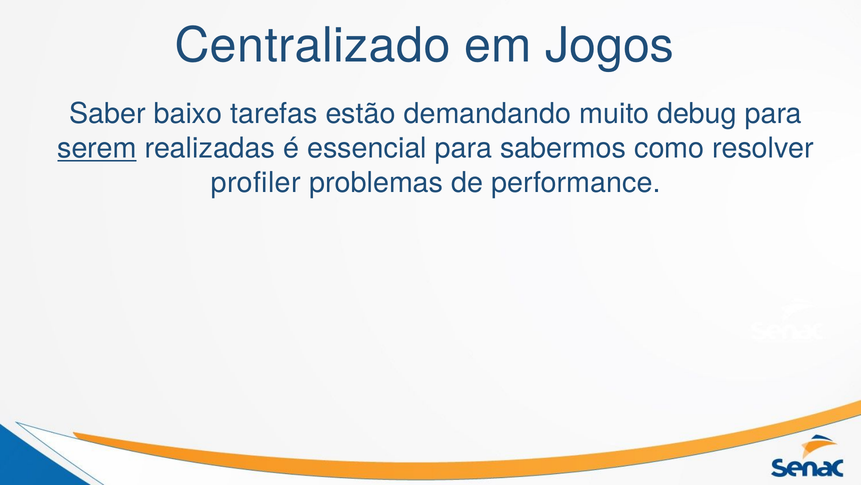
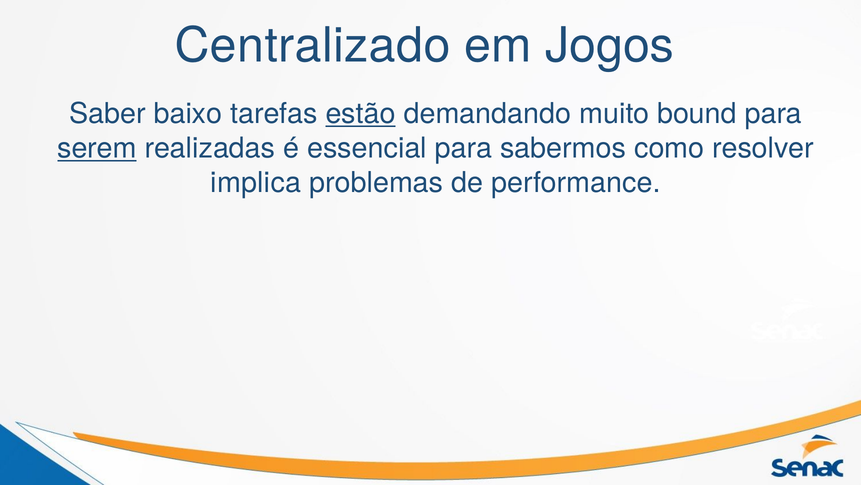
estão underline: none -> present (361, 114)
debug: debug -> bound (697, 114)
profiler: profiler -> implica (256, 183)
